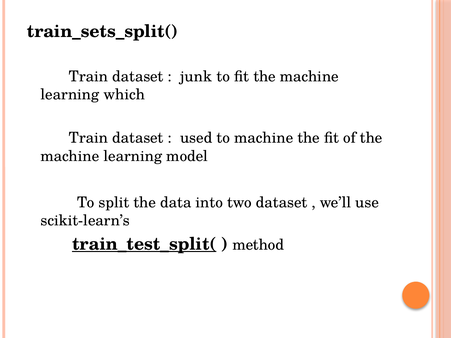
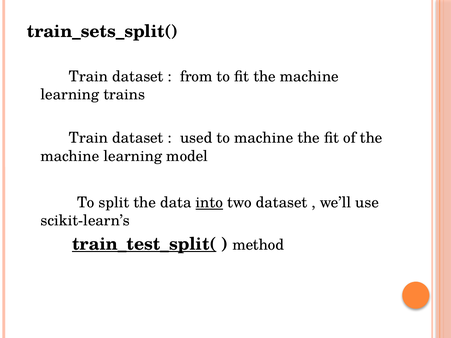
junk: junk -> from (196, 76)
which: which -> trains (124, 95)
into underline: none -> present (209, 203)
